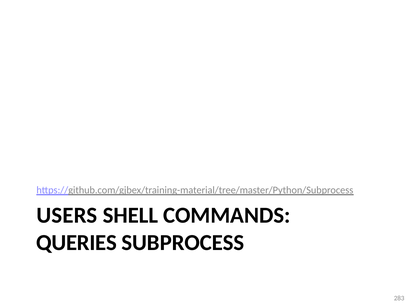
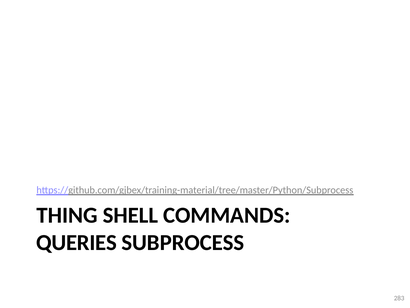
USERS: USERS -> THING (67, 215)
